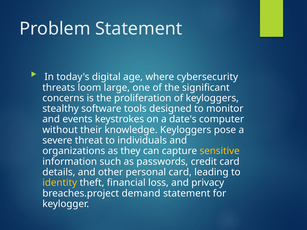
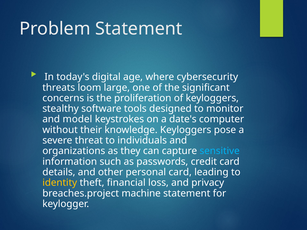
events: events -> model (77, 119)
sensitive colour: yellow -> light blue (220, 151)
demand: demand -> machine (141, 193)
